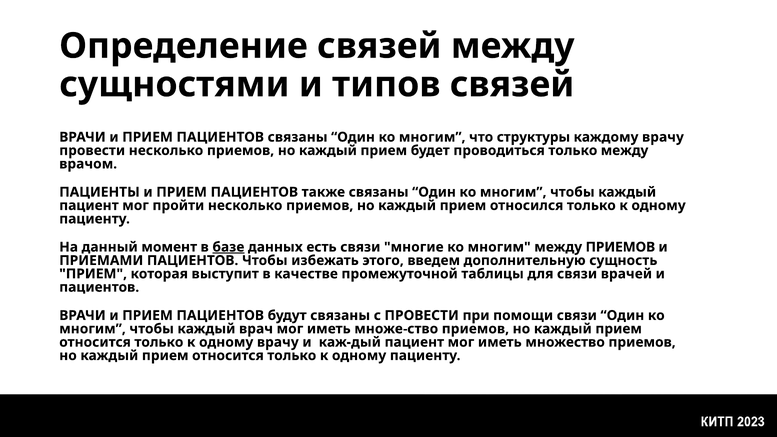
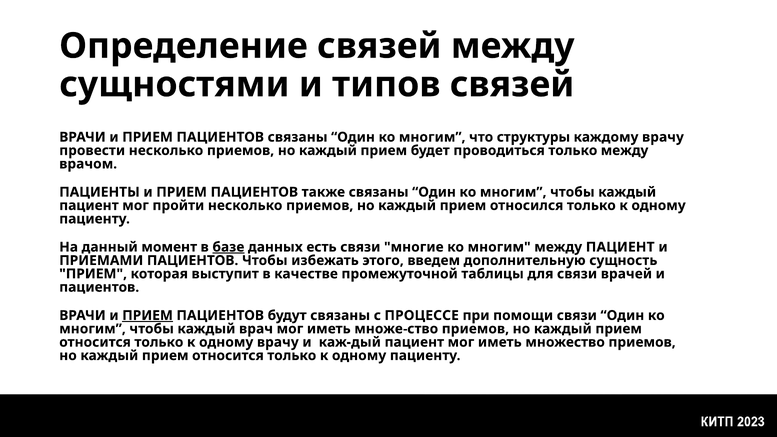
между ПРИЕМОВ: ПРИЕМОВ -> ПАЦИЕНТ (620, 247)
ПРИЕМ underline: none -> present (148, 315)
с ПРОВЕСТИ: ПРОВЕСТИ -> ПРОЦЕССЕ (422, 315)
